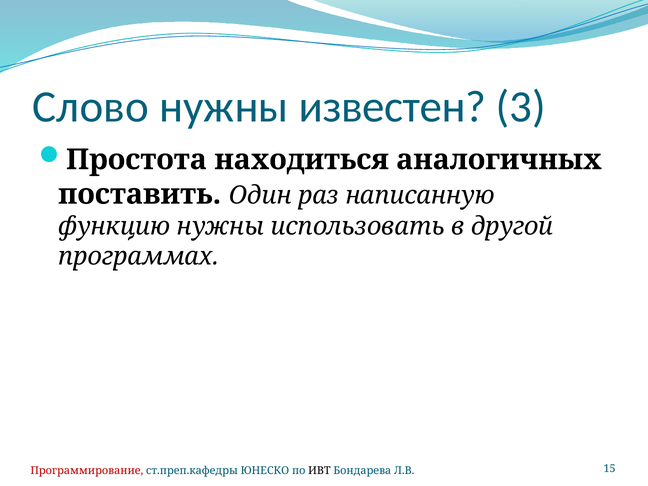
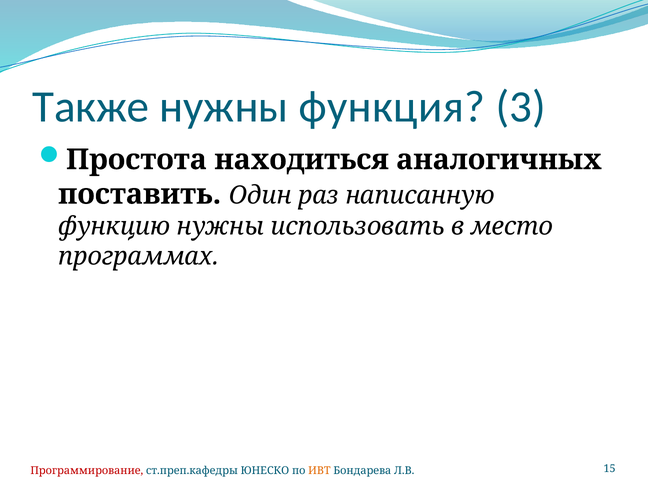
Слово: Слово -> Также (91, 107)
известен: известен -> функция (392, 107)
другой: другой -> место (512, 226)
ИВТ colour: black -> orange (319, 471)
